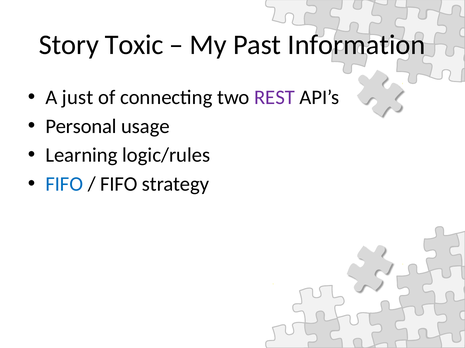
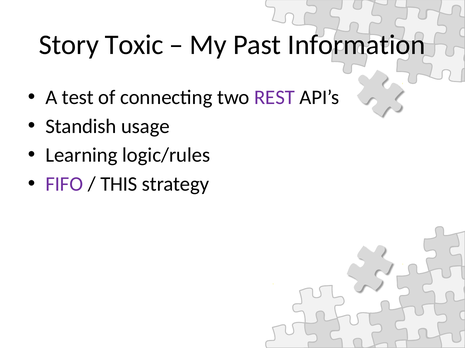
just: just -> test (78, 98)
Personal: Personal -> Standish (81, 126)
FIFO colour: blue -> purple (64, 184)
FIFO: FIFO -> THIS (119, 184)
